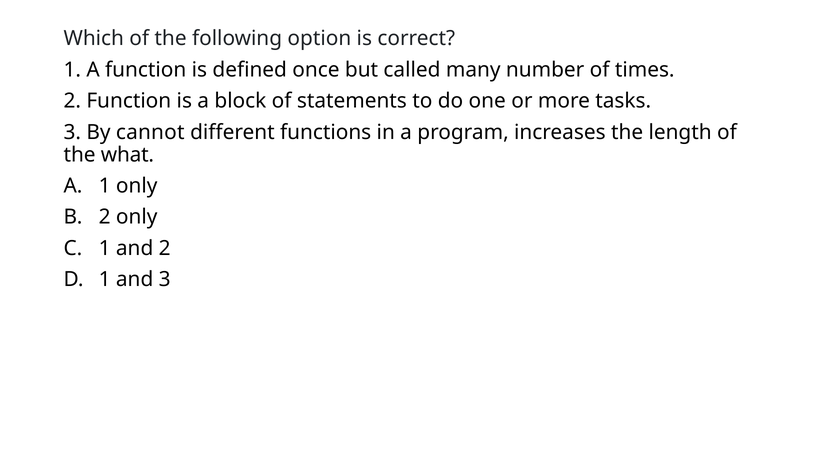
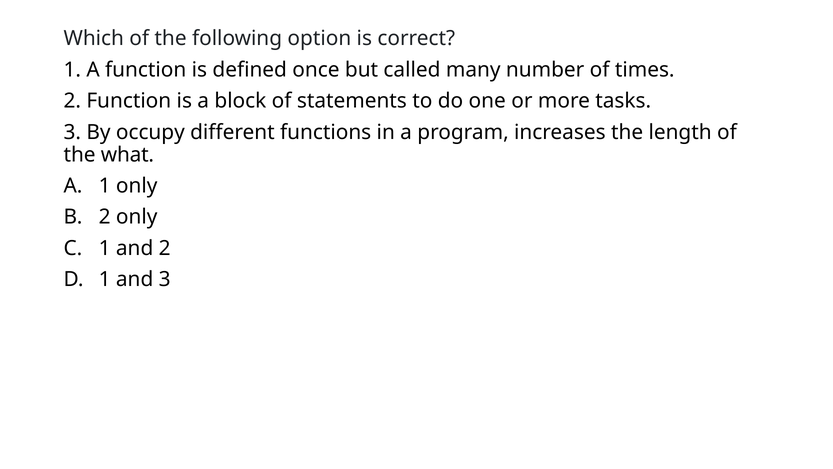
cannot: cannot -> occupy (150, 132)
